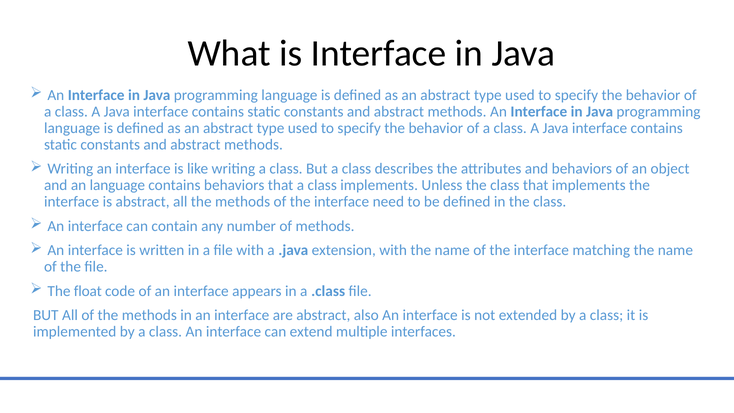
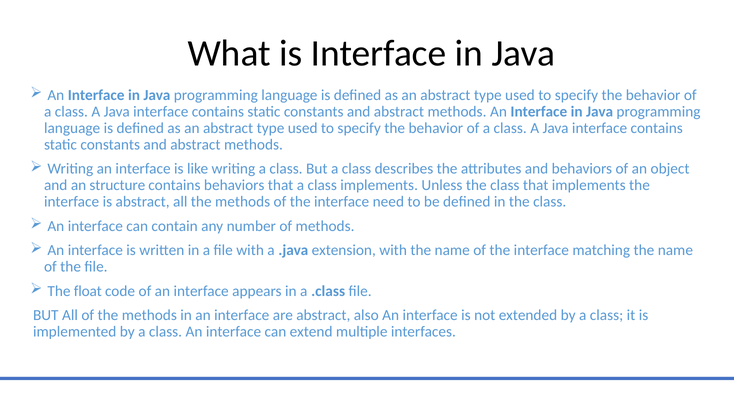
an language: language -> structure (117, 185)
